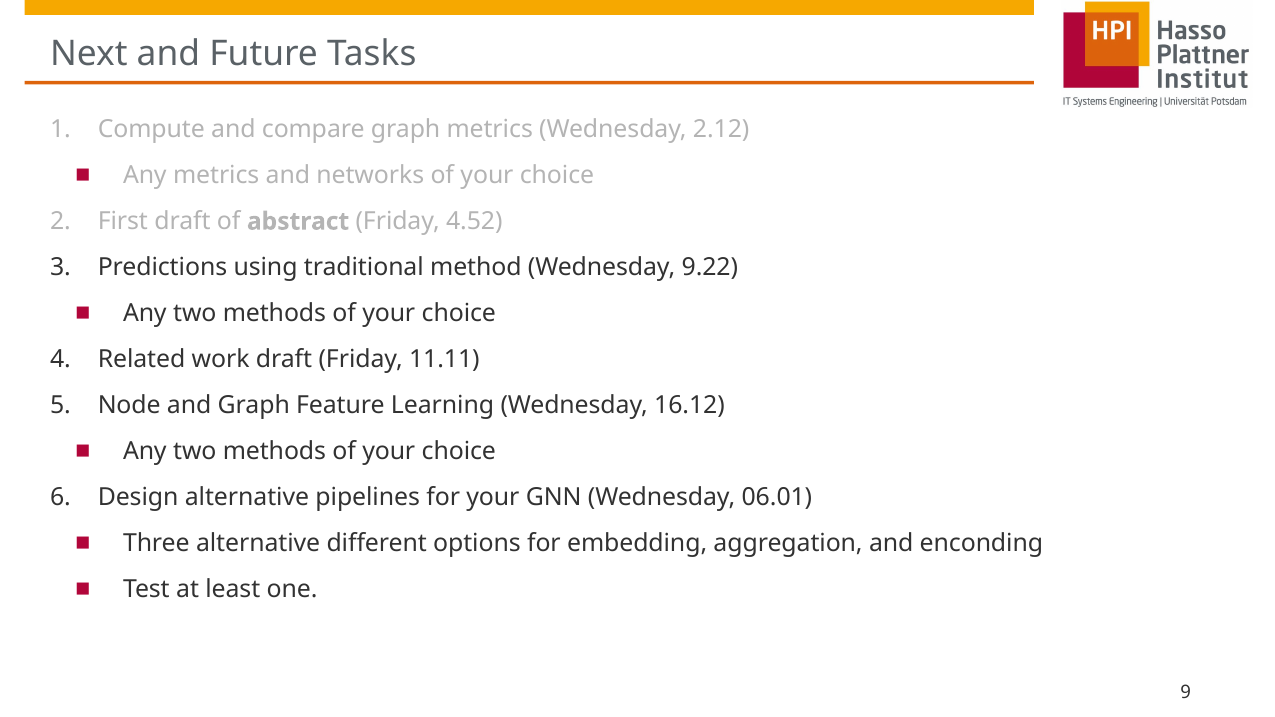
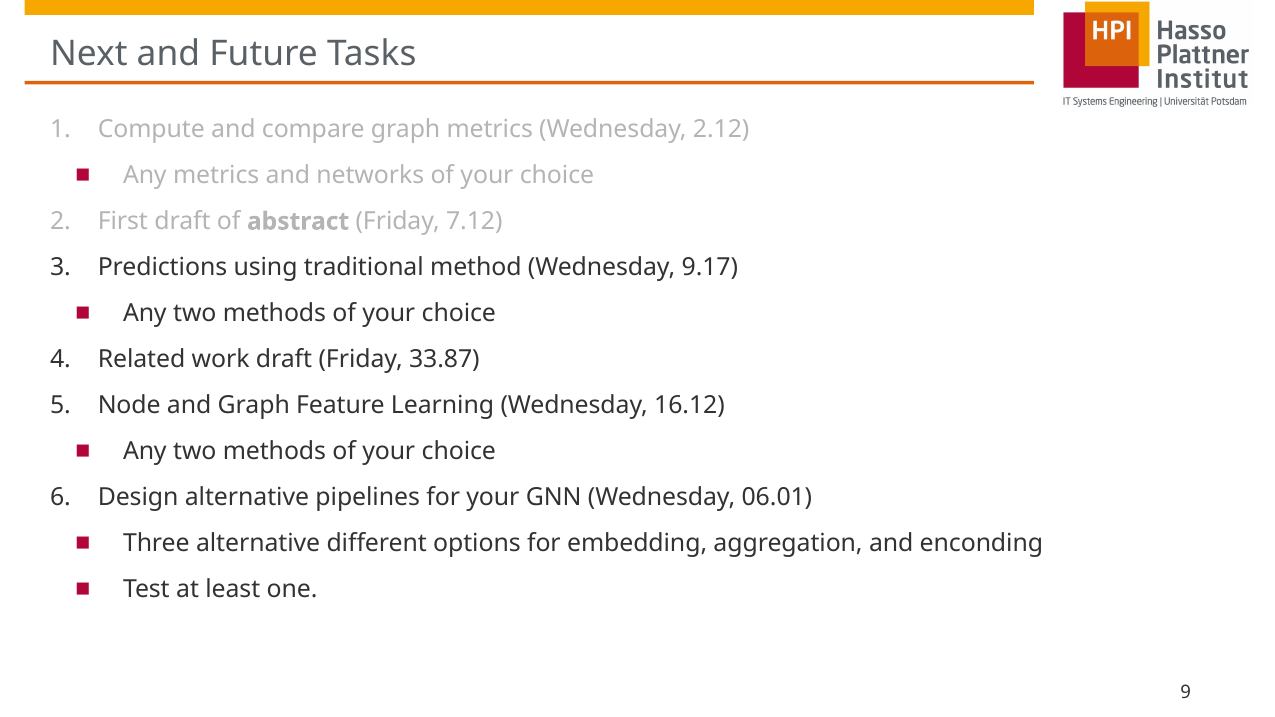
4.52: 4.52 -> 7.12 (474, 221)
9.22: 9.22 -> 9.17 (710, 268)
11.11: 11.11 -> 33.87 (444, 360)
